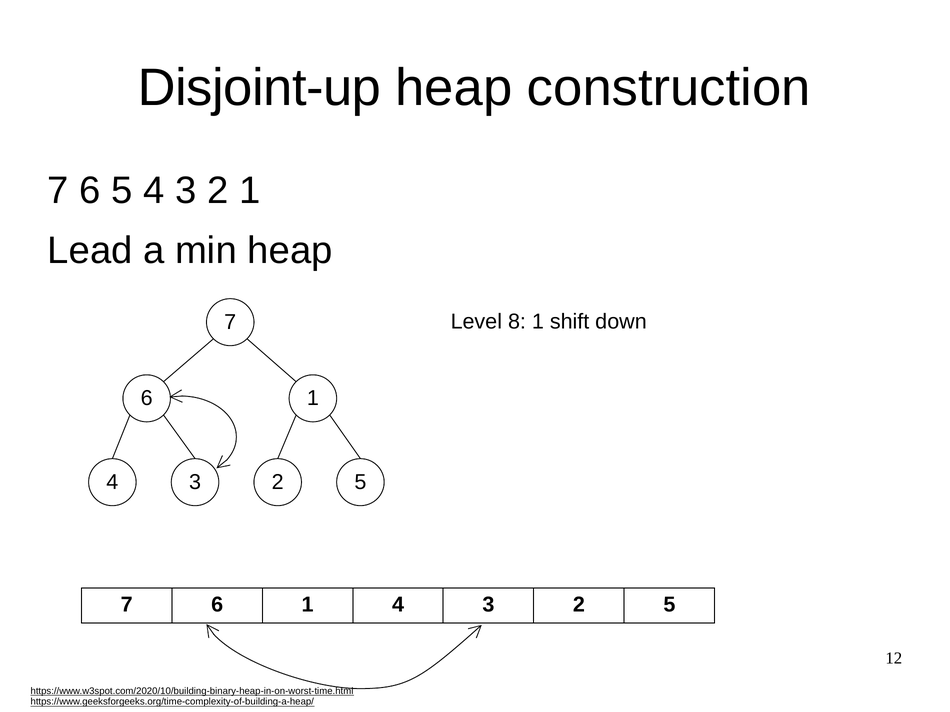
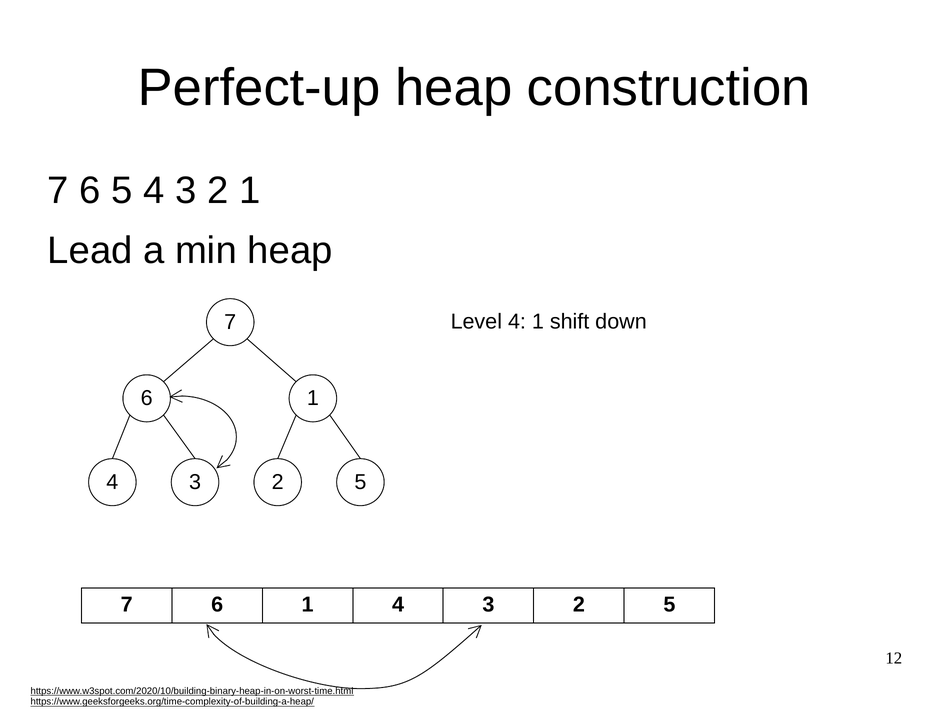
Disjoint-up: Disjoint-up -> Perfect-up (259, 88)
Level 8: 8 -> 4 (517, 322)
